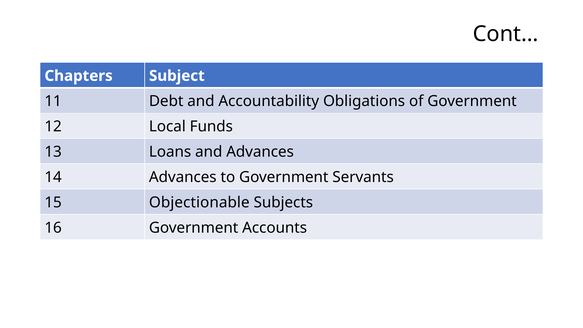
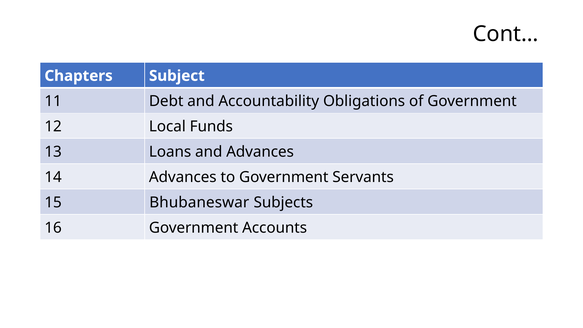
Objectionable: Objectionable -> Bhubaneswar (199, 202)
